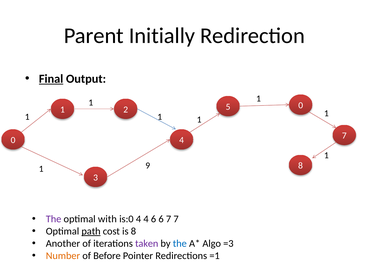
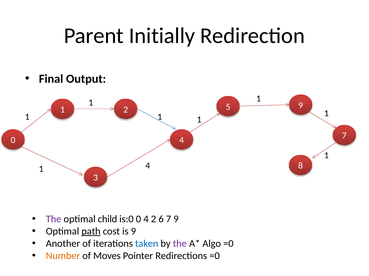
Final underline: present -> none (51, 79)
5 0: 0 -> 9 (301, 106)
1 9: 9 -> 4 (148, 166)
with: with -> child (107, 220)
is:0 4: 4 -> 0 (138, 220)
4 6: 6 -> 2 (154, 220)
7 7: 7 -> 9 (176, 220)
is 8: 8 -> 9 (133, 232)
taken colour: purple -> blue (147, 244)
the colour: blue -> purple (180, 244)
Algo =3: =3 -> =0 (228, 244)
Before: Before -> Moves (107, 257)
Redirections =1: =1 -> =0 (215, 257)
